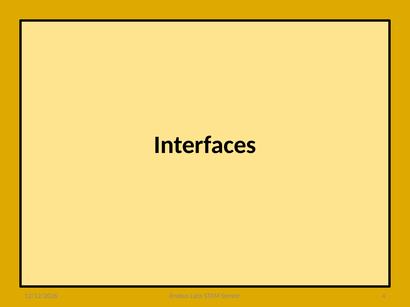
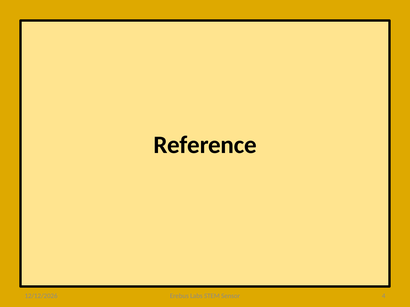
Interfaces: Interfaces -> Reference (205, 145)
